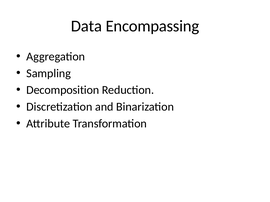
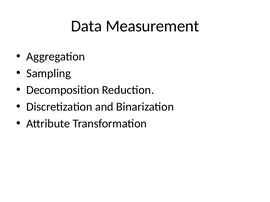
Encompassing: Encompassing -> Measurement (152, 26)
